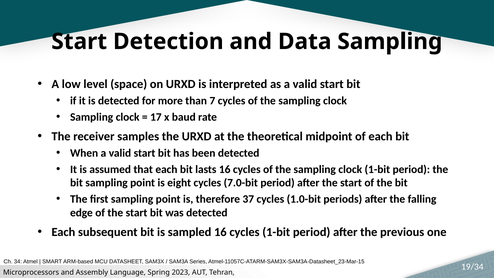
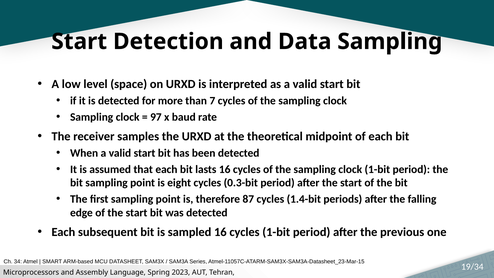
17: 17 -> 97 (156, 117)
7.0-bit: 7.0-bit -> 0.3-bit (241, 183)
37: 37 -> 87 (248, 199)
1.0-bit: 1.0-bit -> 1.4-bit (304, 199)
